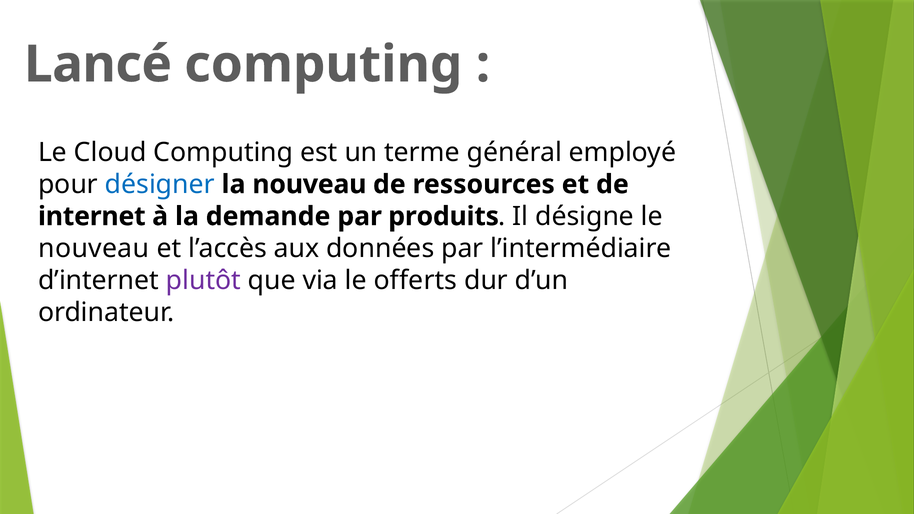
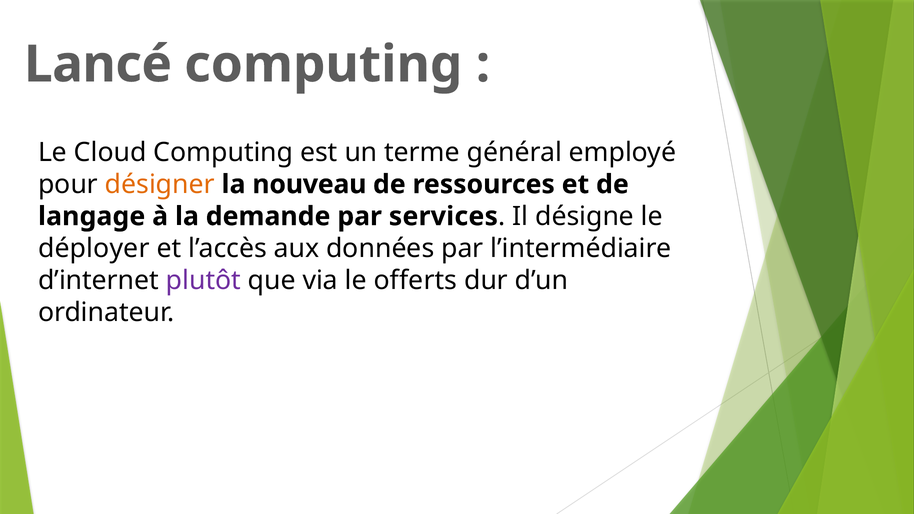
désigner colour: blue -> orange (160, 184)
internet: internet -> langage (92, 216)
produits: produits -> services (443, 216)
nouveau: nouveau -> déployer (94, 248)
